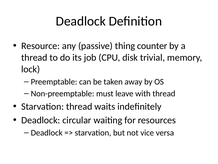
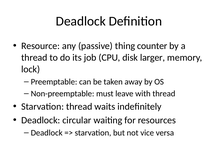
trivial: trivial -> larger (153, 57)
